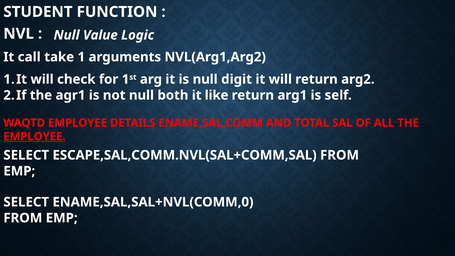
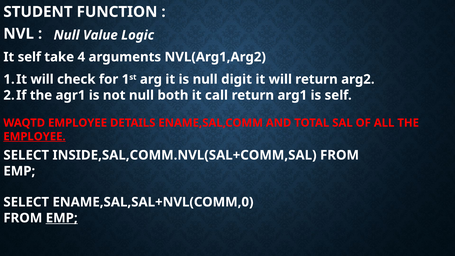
It call: call -> self (29, 57)
take 1: 1 -> 4 (81, 57)
like: like -> call (216, 95)
ESCAPE,SAL,COMM.NVL(SAL+COMM,SAL: ESCAPE,SAL,COMM.NVL(SAL+COMM,SAL -> INSIDE,SAL,COMM.NVL(SAL+COMM,SAL (185, 155)
EMP underline: none -> present (62, 218)
